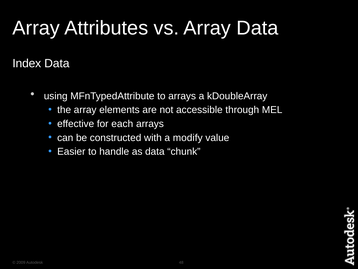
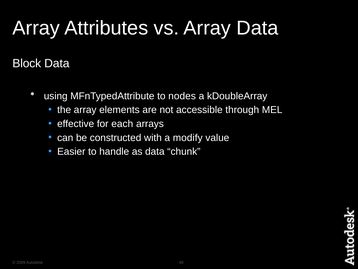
Index: Index -> Block (27, 63)
to arrays: arrays -> nodes (182, 96)
